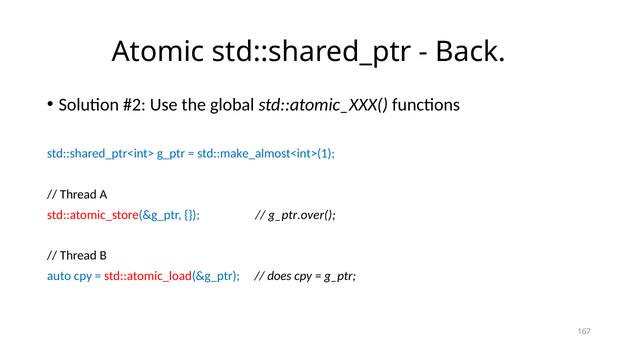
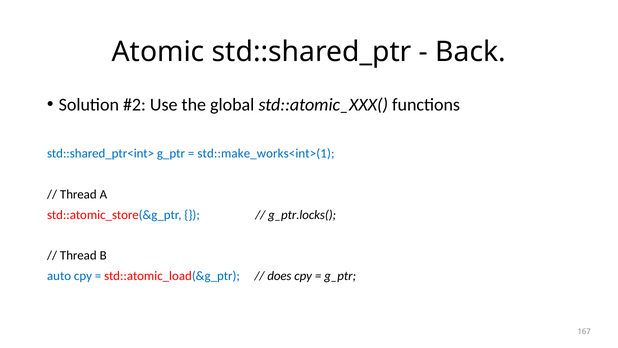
std::make_almost<int>(1: std::make_almost<int>(1 -> std::make_works<int>(1 (266, 153)
g_ptr.over(: g_ptr.over( -> g_ptr.locks( (302, 215)
